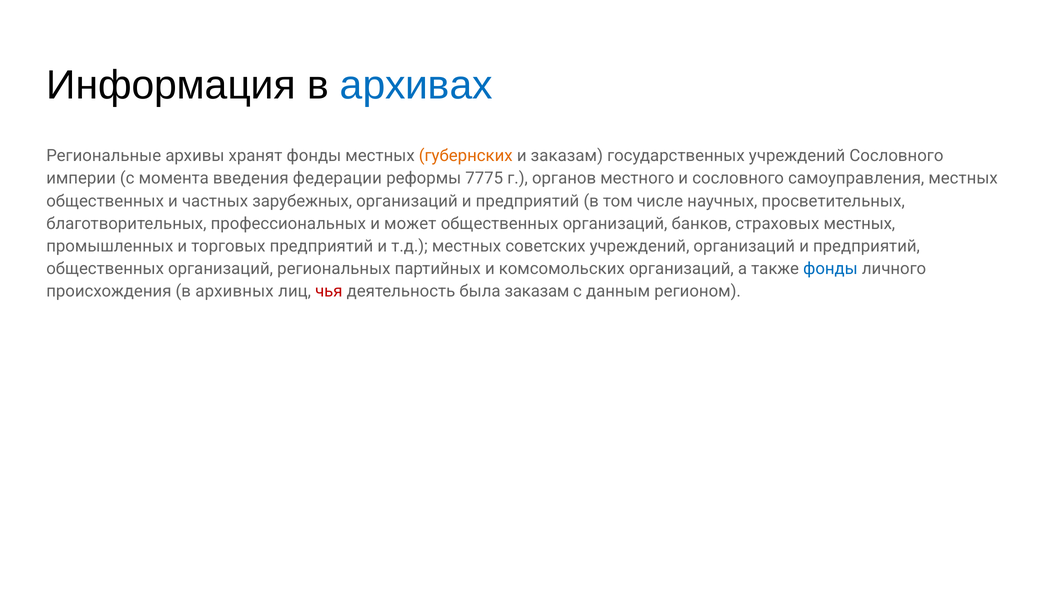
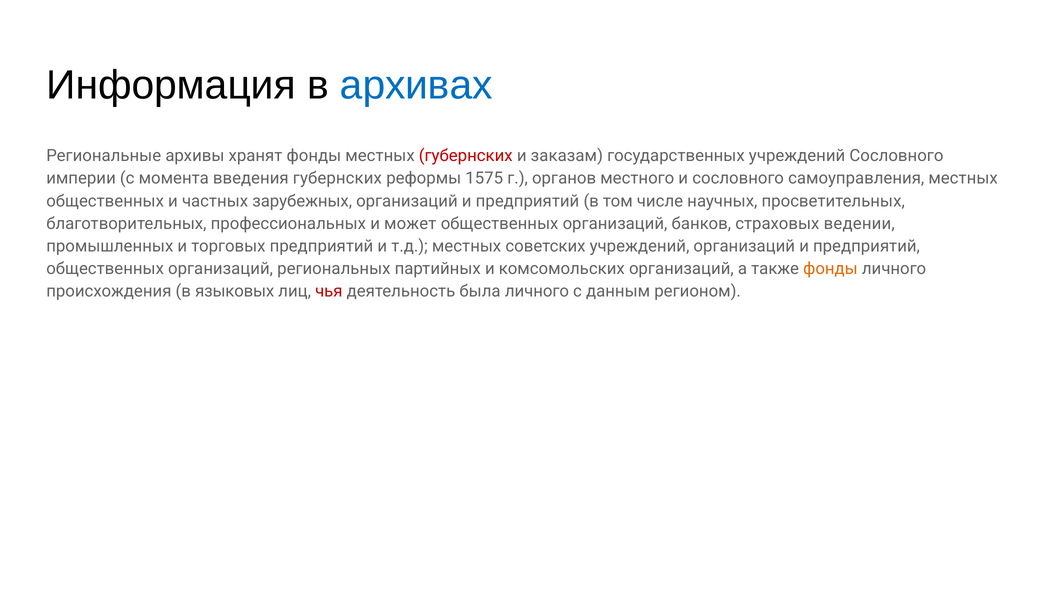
губернских colour: orange -> red (466, 156)
введения федерации: федерации -> губернских (337, 178)
7775: 7775 -> 1575 (484, 178)
страховых местных: местных -> ведении (859, 223)
фонды colour: blue -> orange (830, 268)
архивных: архивных -> языковых (235, 291)
была заказам: заказам -> личного (537, 291)
